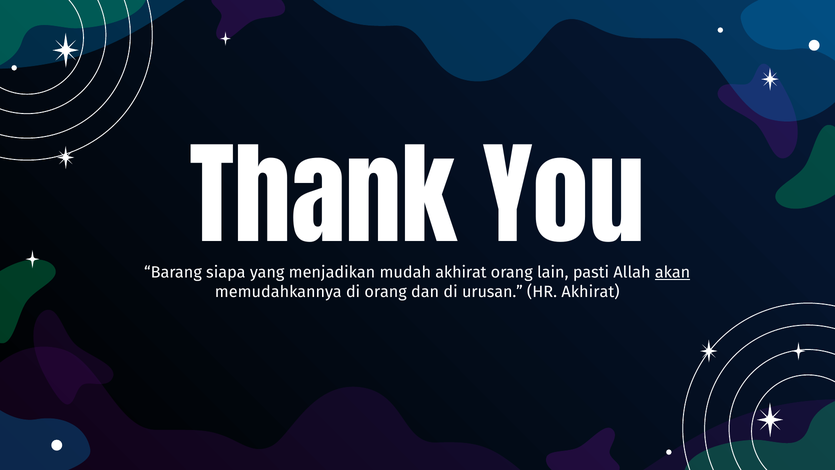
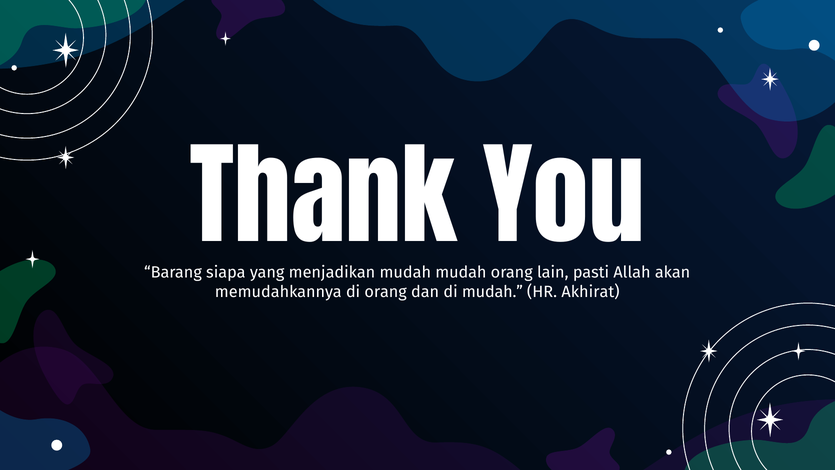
akhirat: akhirat -> mudah (461, 272)
akan underline: present -> none (673, 272)
di urusan: urusan -> mudah (492, 292)
